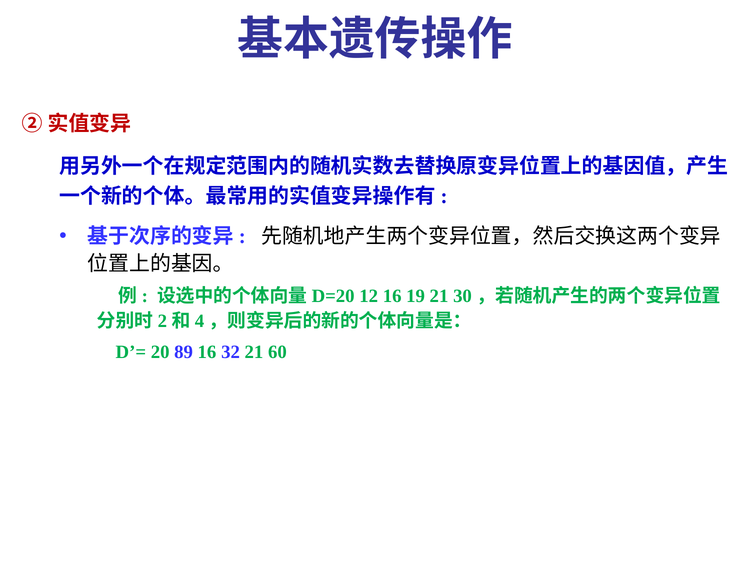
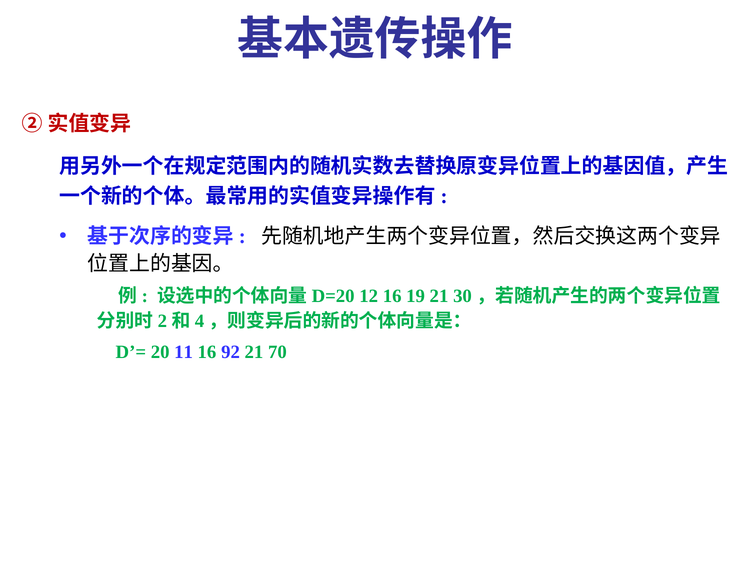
89: 89 -> 11 (184, 352)
32: 32 -> 92 (231, 352)
60: 60 -> 70 (277, 352)
